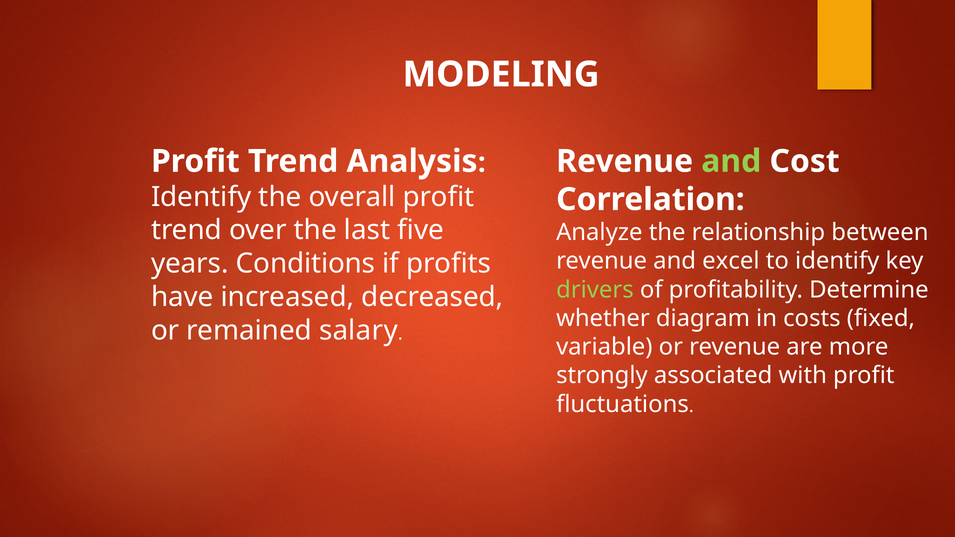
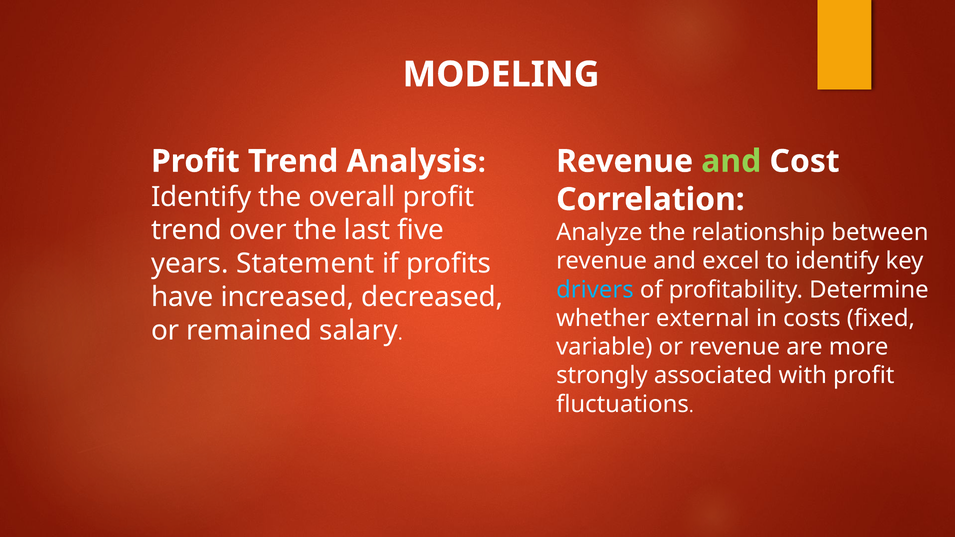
Conditions: Conditions -> Statement (305, 264)
drivers colour: light green -> light blue (595, 290)
diagram: diagram -> external (703, 318)
